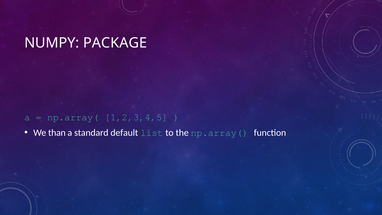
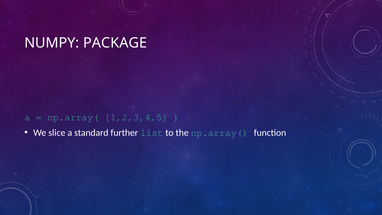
than: than -> slice (57, 133)
default: default -> further (124, 133)
